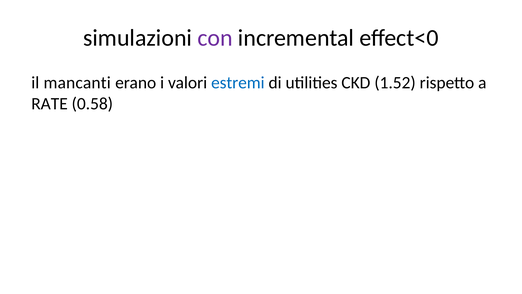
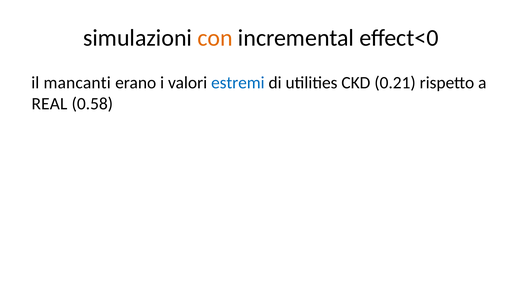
con colour: purple -> orange (215, 38)
1.52: 1.52 -> 0.21 (395, 83)
RATE: RATE -> REAL (49, 104)
